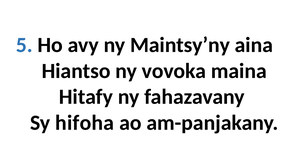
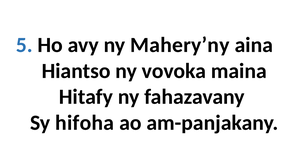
Maintsy’ny: Maintsy’ny -> Mahery’ny (180, 45)
